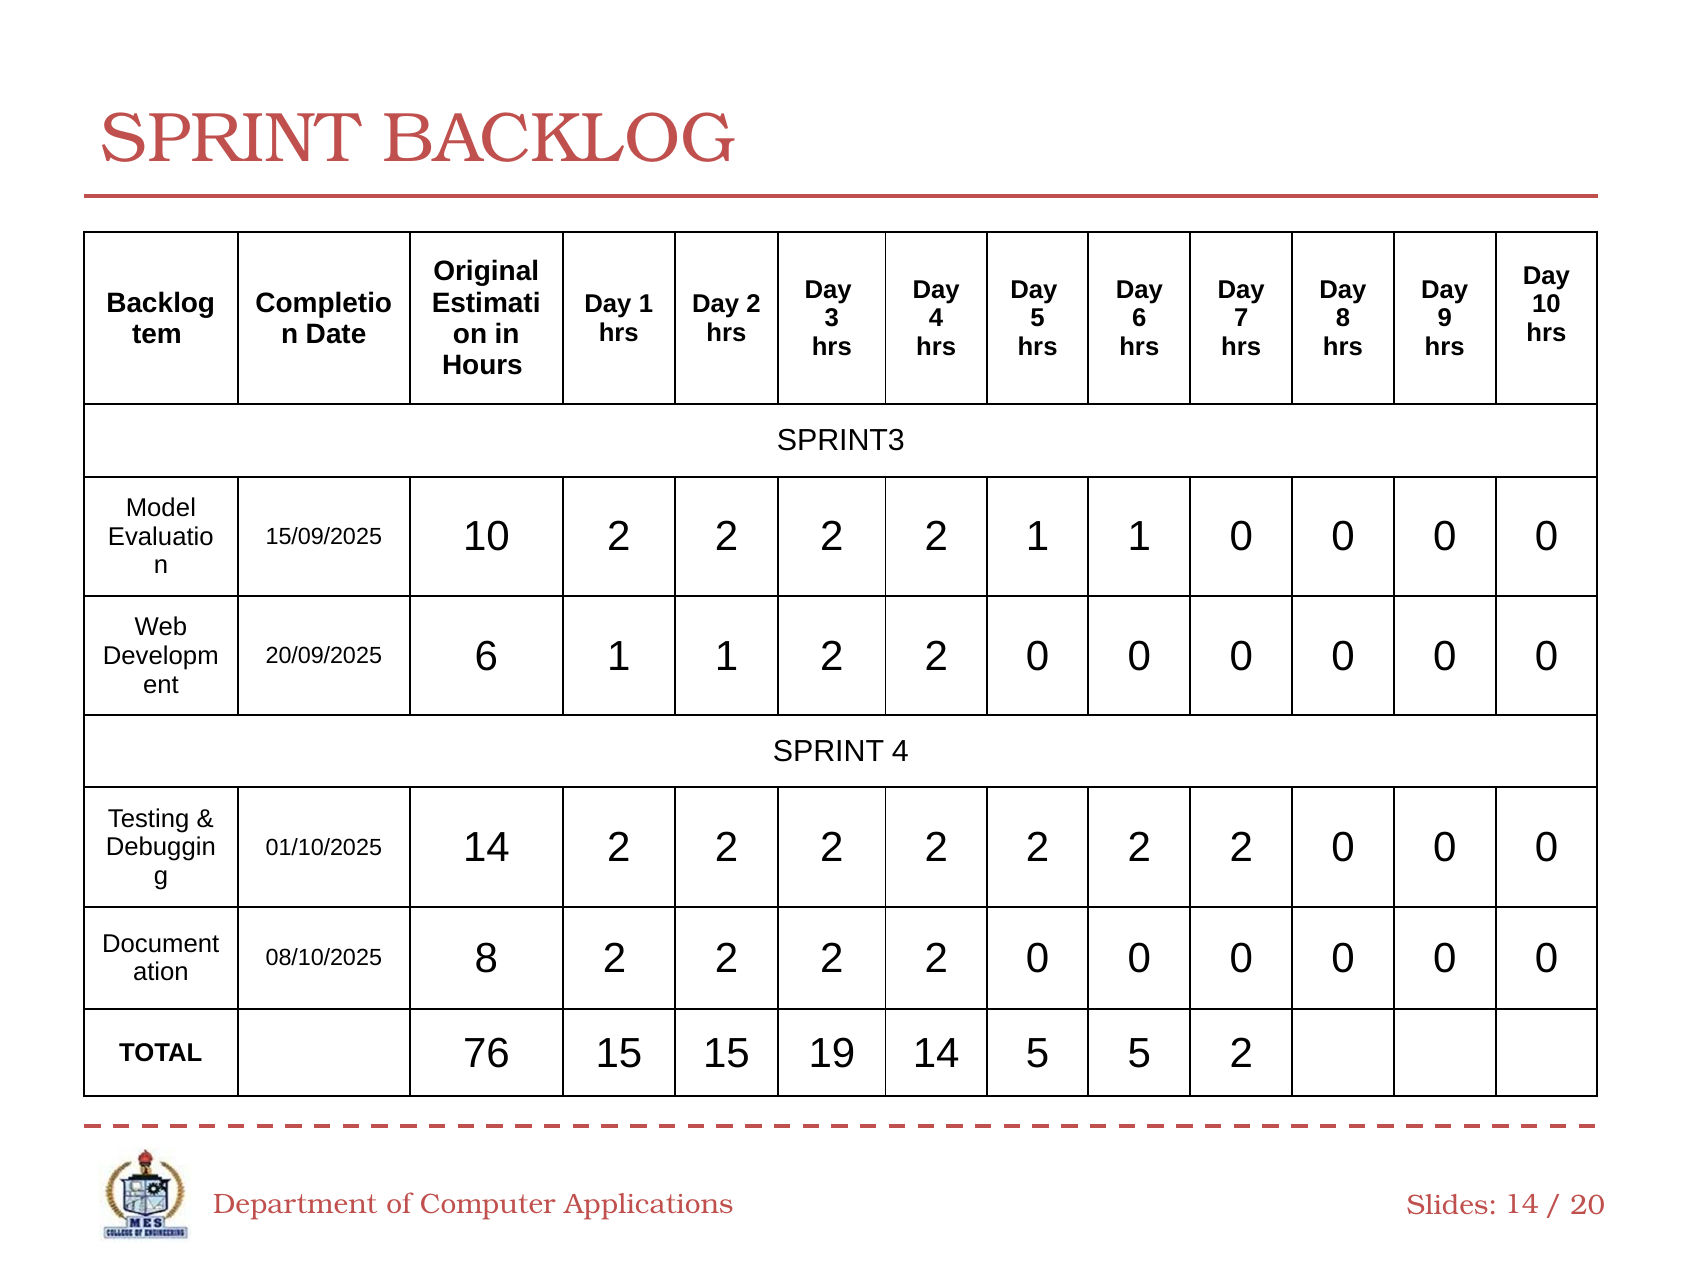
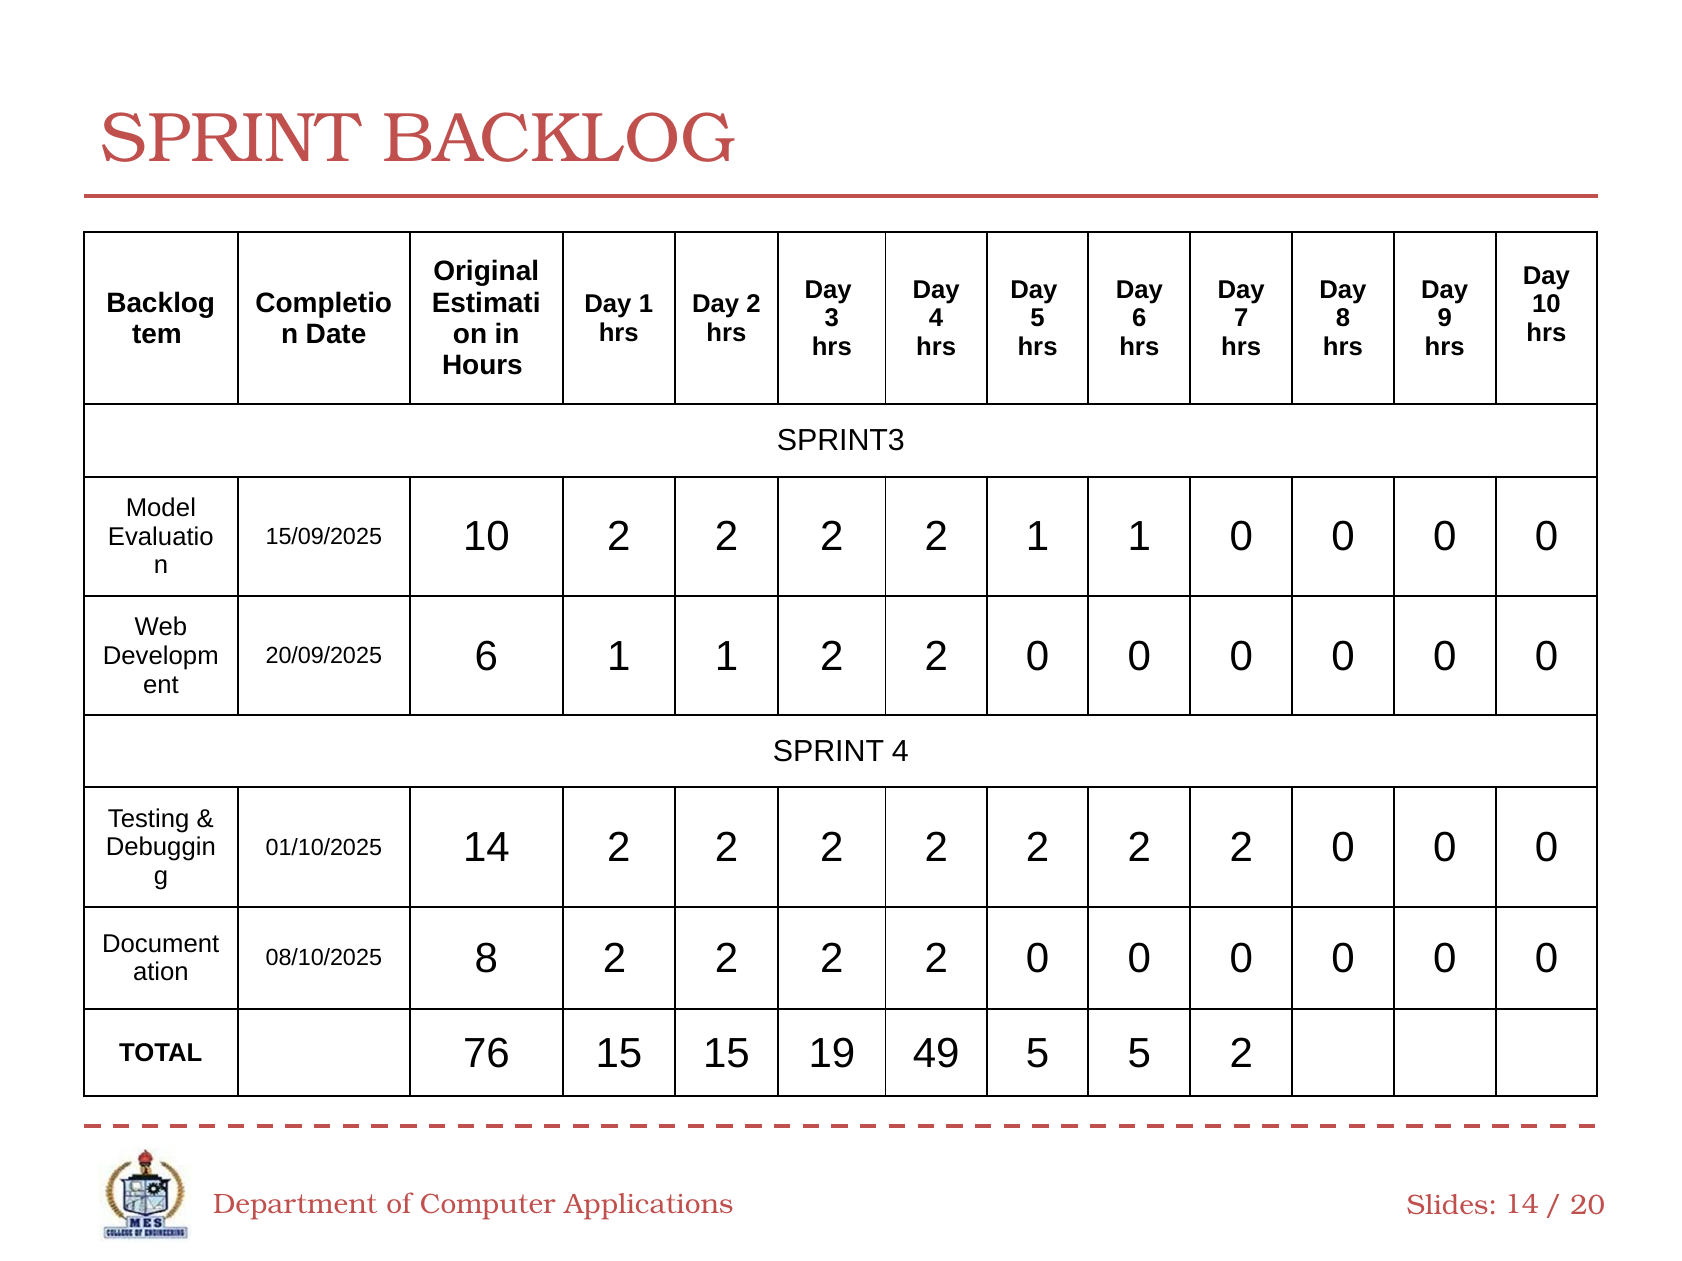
19 14: 14 -> 49 (936, 1054)
